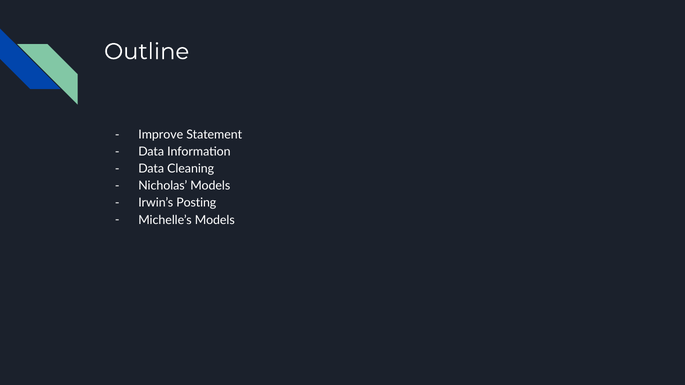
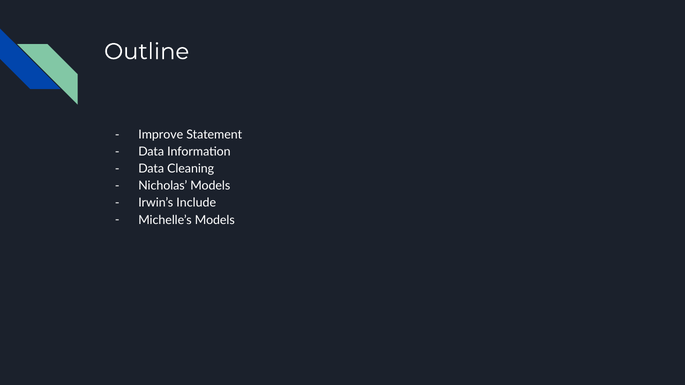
Posting: Posting -> Include (196, 203)
